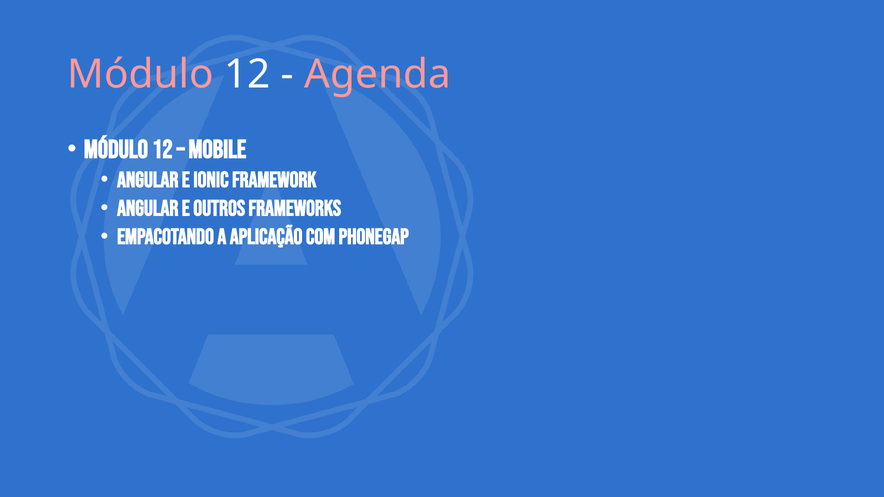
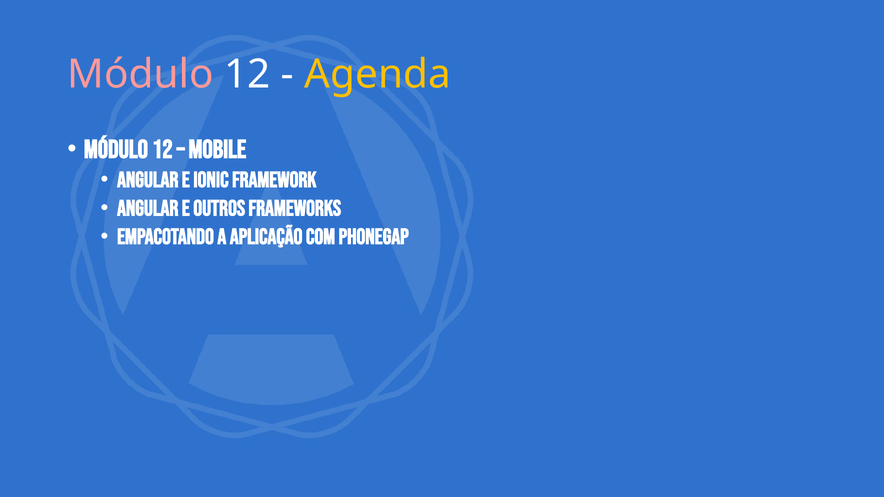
Agenda colour: pink -> yellow (378, 74)
